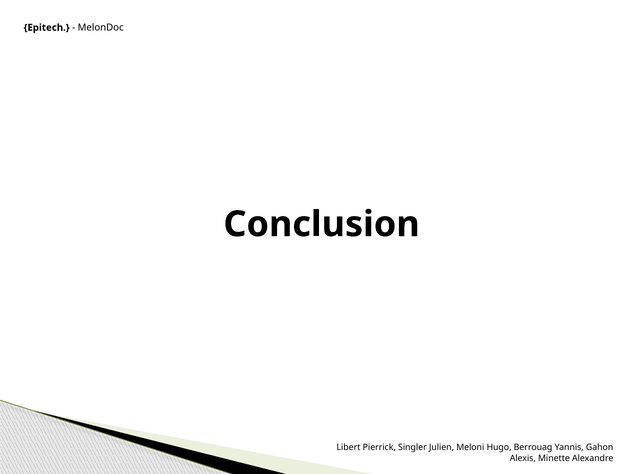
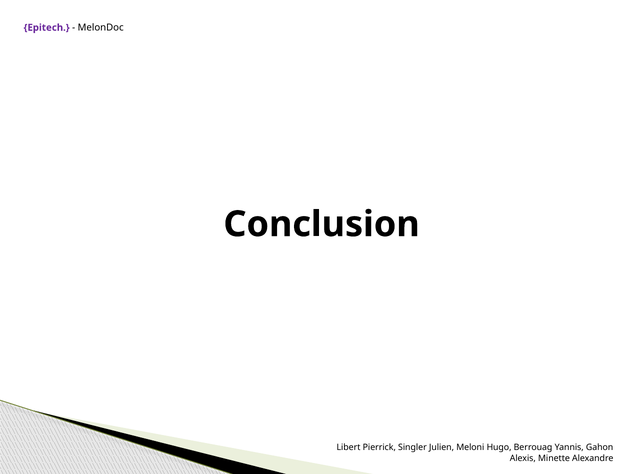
Epitech colour: black -> purple (47, 28)
